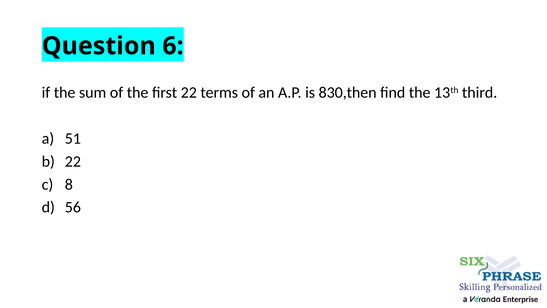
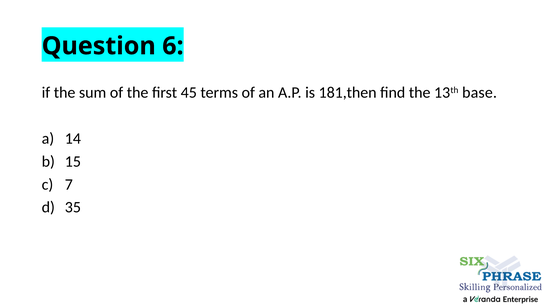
first 22: 22 -> 45 (189, 92)
830,then: 830,then -> 181,then (348, 92)
third: third -> base (480, 92)
51: 51 -> 14 (73, 138)
22: 22 -> 15 (73, 161)
8: 8 -> 7 (69, 184)
56: 56 -> 35 (73, 207)
